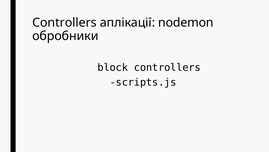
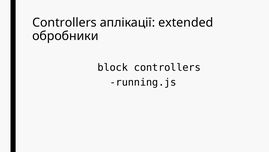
nodemon: nodemon -> extended (186, 23)
scripts.js: scripts.js -> running.js (143, 82)
